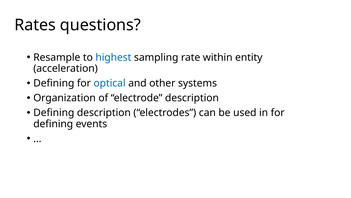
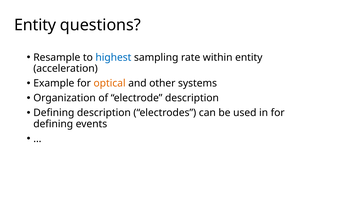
Rates: Rates -> Entity (35, 25)
Defining: Defining -> Example (54, 83)
optical colour: blue -> orange (110, 83)
